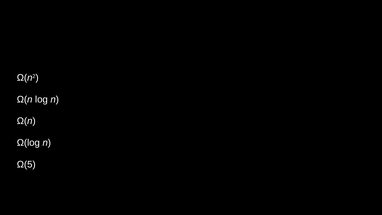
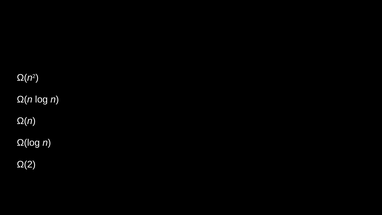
Ω(5: Ω(5 -> Ω(2 (26, 164)
